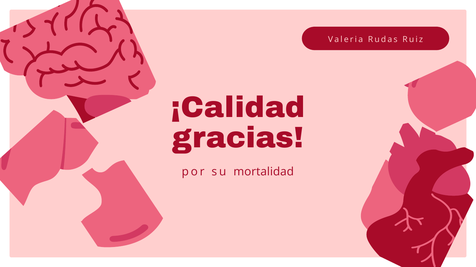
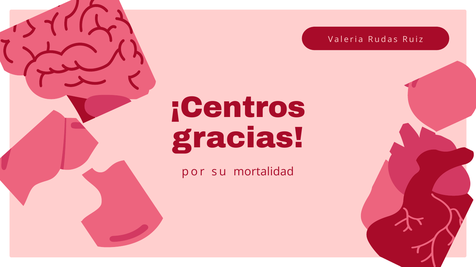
¡Calidad: ¡Calidad -> ¡Centros (238, 108)
